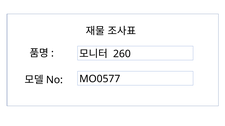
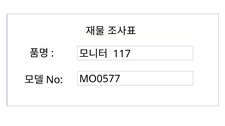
260: 260 -> 117 (122, 54)
